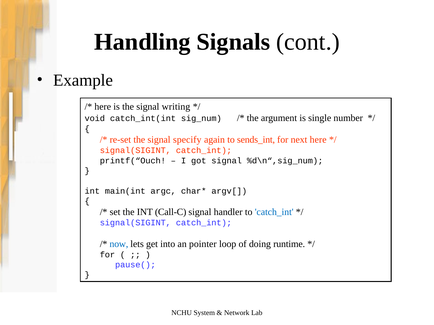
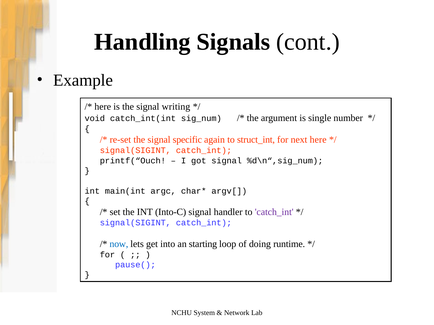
specify: specify -> specific (187, 140)
sends_int: sends_int -> struct_int (256, 140)
Call-C: Call-C -> Into-C (171, 212)
catch_int colour: blue -> purple (274, 212)
pointer: pointer -> starting (203, 244)
